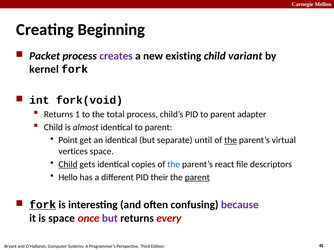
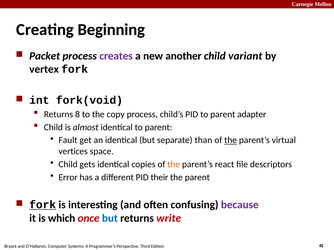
existing: existing -> another (183, 56)
kernel: kernel -> vertex (44, 69)
1: 1 -> 8 (78, 114)
total: total -> copy (116, 114)
Point: Point -> Fault (68, 140)
until: until -> than (203, 140)
Child underline: present -> none (68, 165)
the colour: blue -> orange (174, 165)
Hello: Hello -> Error (68, 178)
parent underline: present -> none (197, 178)
is space: space -> which (62, 219)
but colour: purple -> blue (110, 219)
every: every -> write (169, 219)
